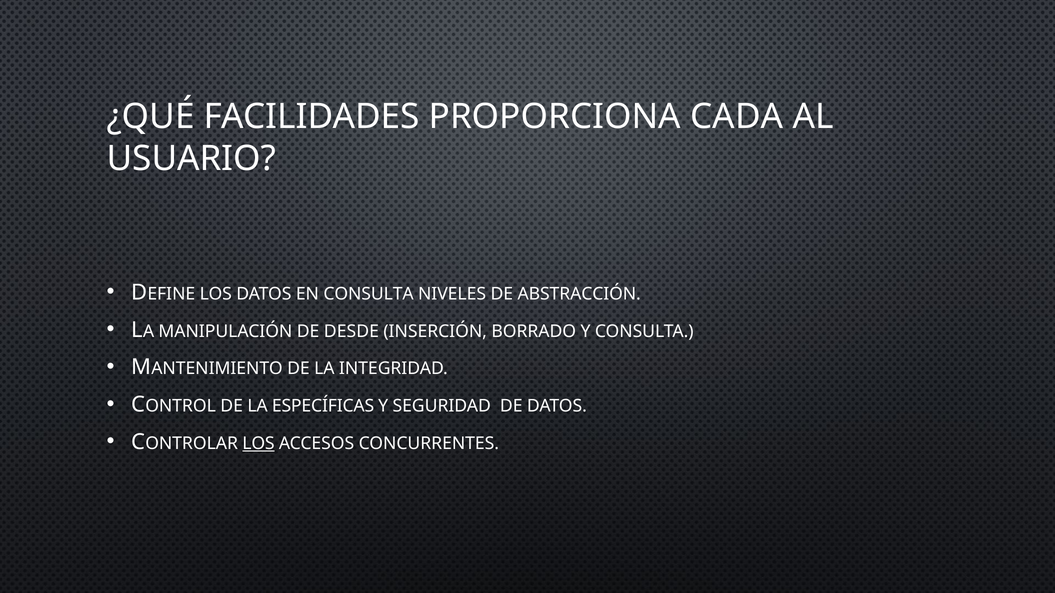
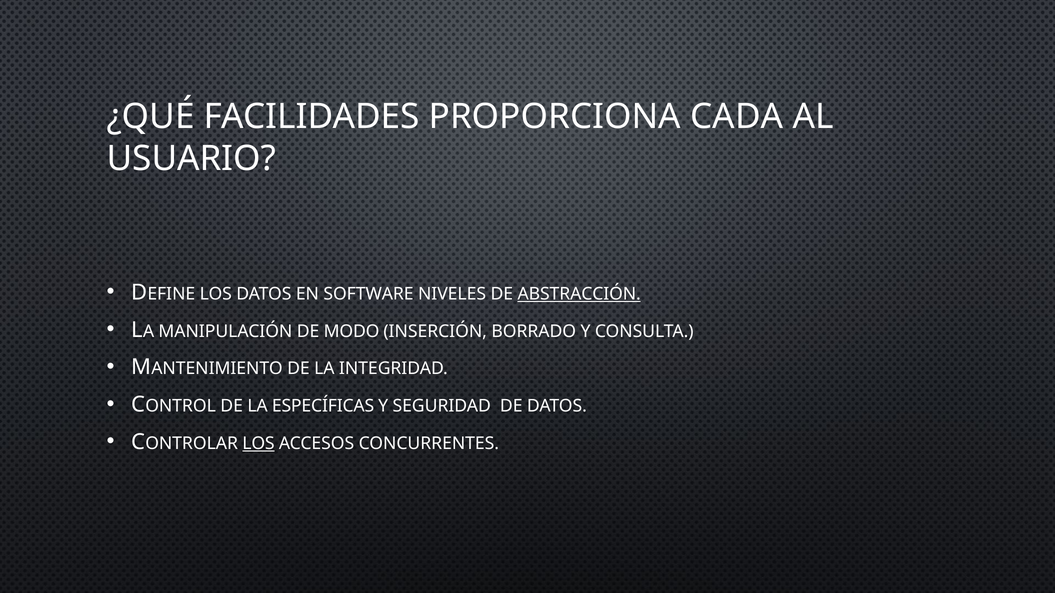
EN CONSULTA: CONSULTA -> SOFTWARE (369, 294)
ABSTRACCIÓN underline: none -> present (579, 294)
DESDE: DESDE -> MODO (352, 332)
